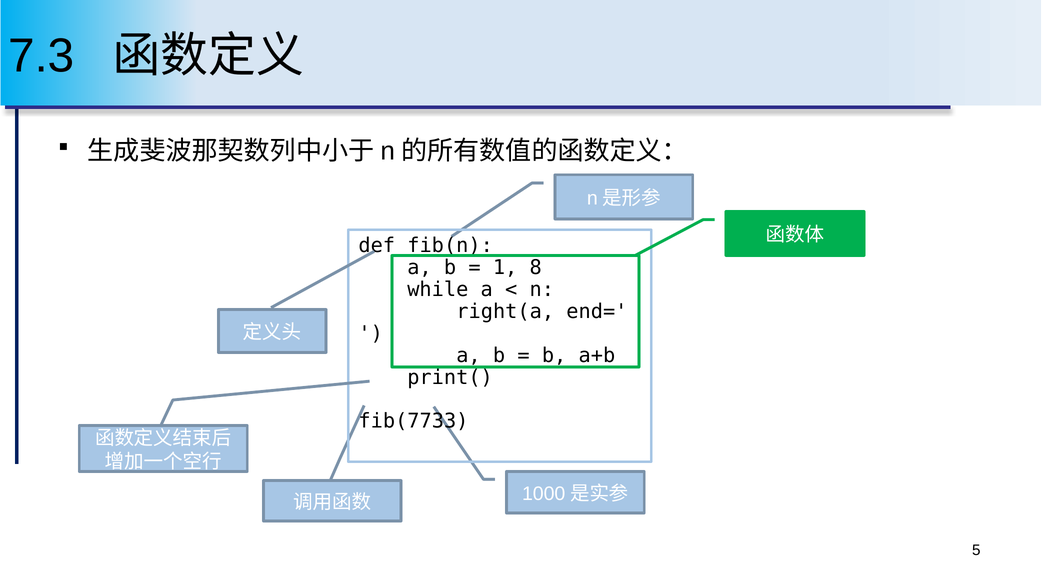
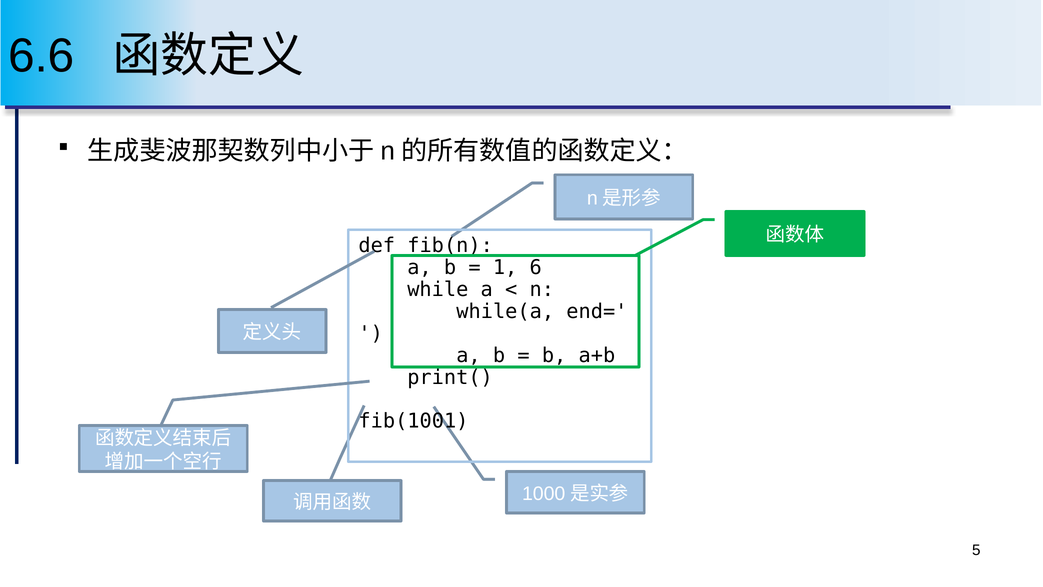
7.3: 7.3 -> 6.6 (41, 56)
8: 8 -> 6 (536, 267)
right(a: right(a -> while(a (505, 311)
fib(7733: fib(7733 -> fib(1001 (413, 421)
